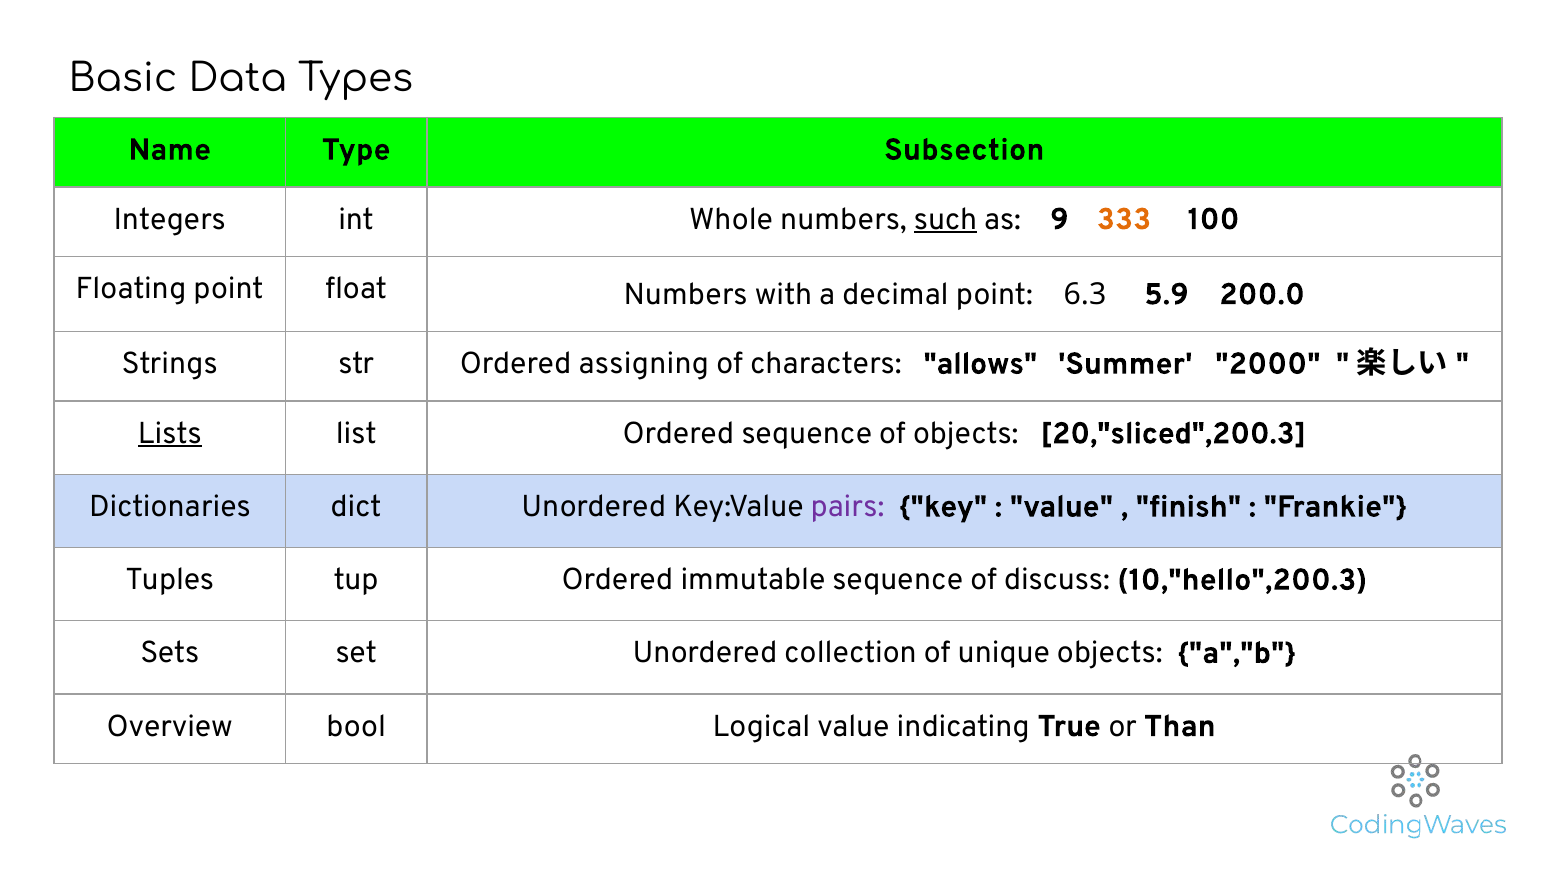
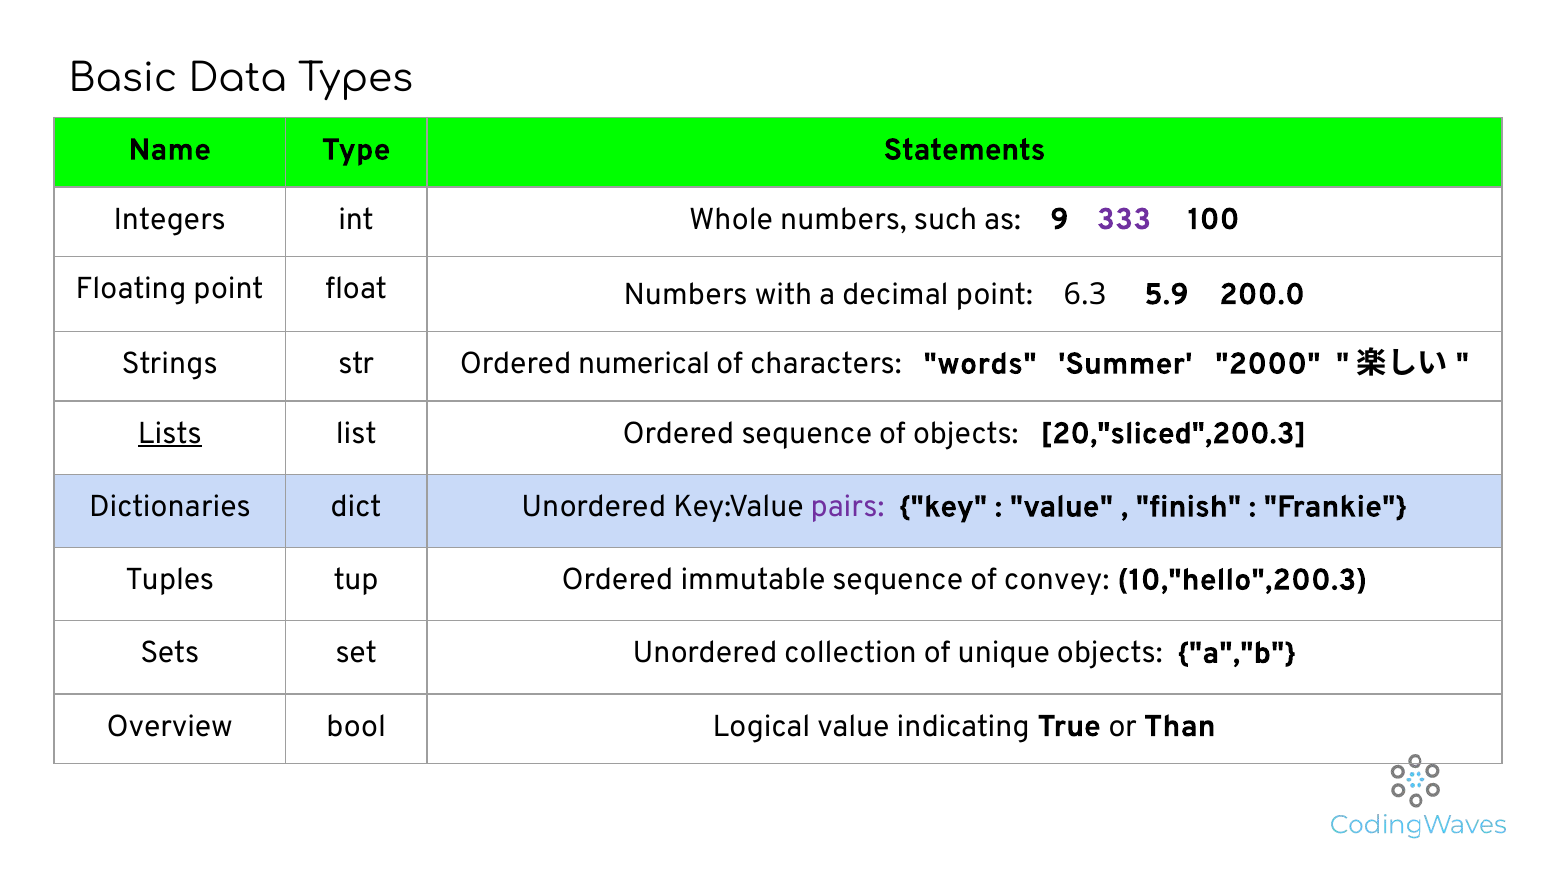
Subsection: Subsection -> Statements (965, 150)
such underline: present -> none (946, 219)
333 colour: orange -> purple (1124, 219)
assigning: assigning -> numerical (644, 364)
allows: allows -> words (980, 364)
discuss: discuss -> convey (1057, 580)
